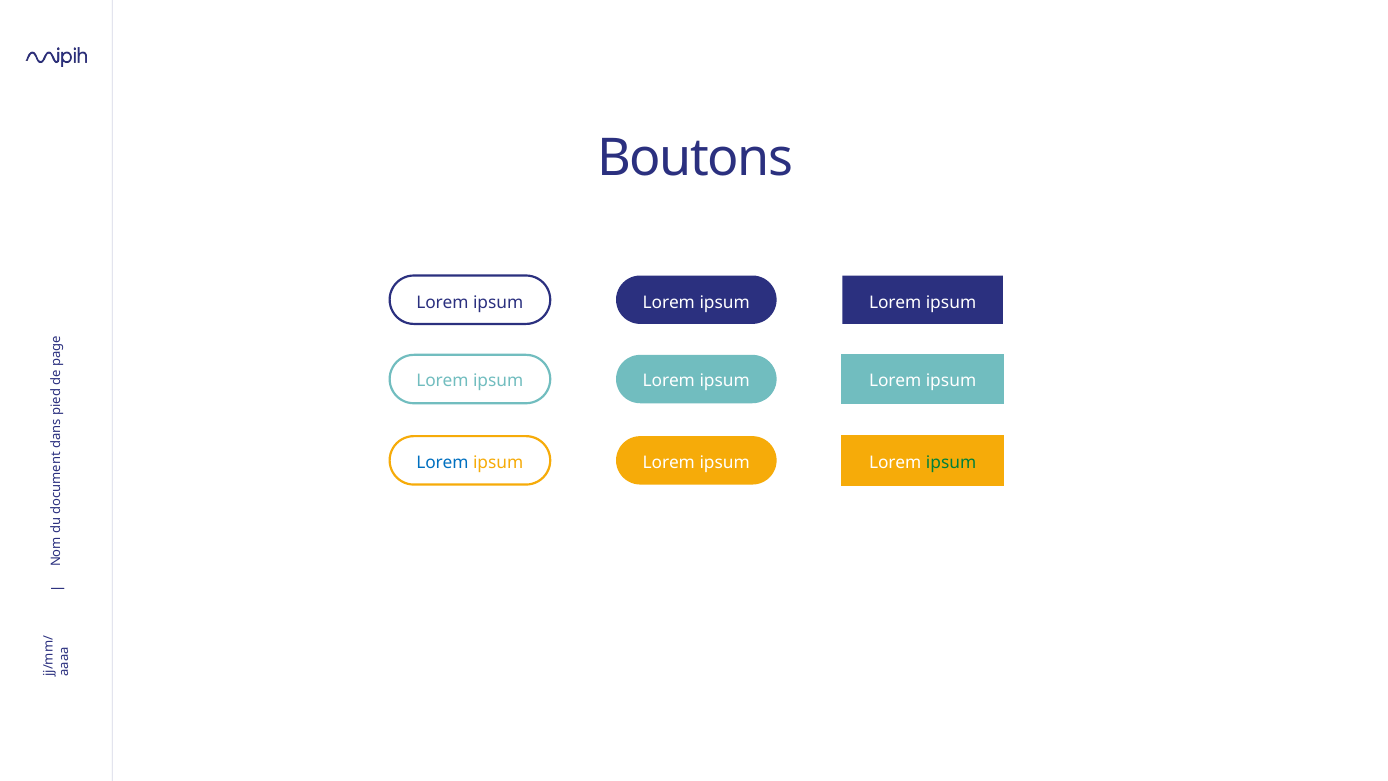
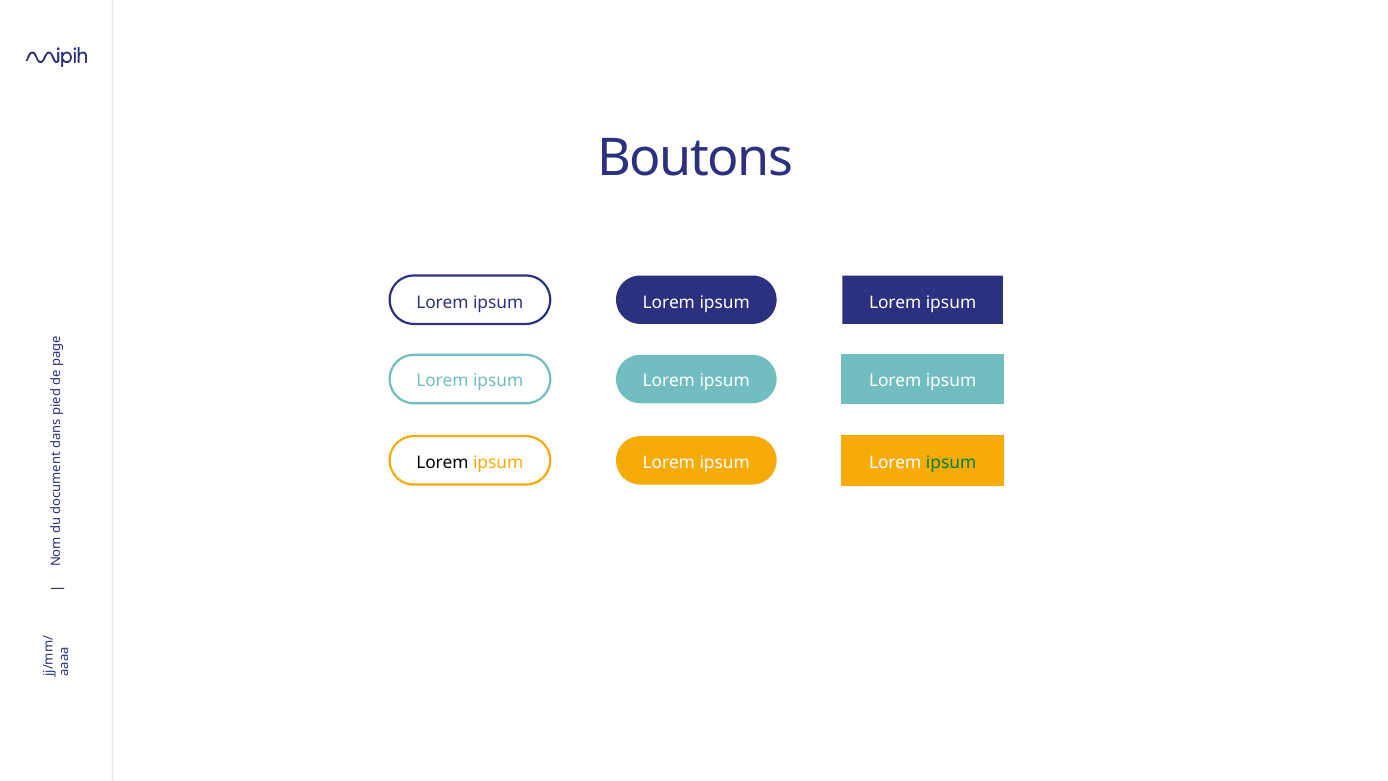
Lorem colour: blue -> black (442, 462)
